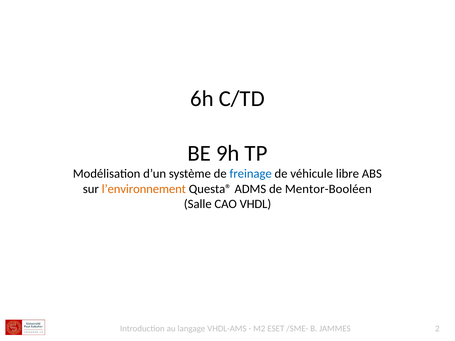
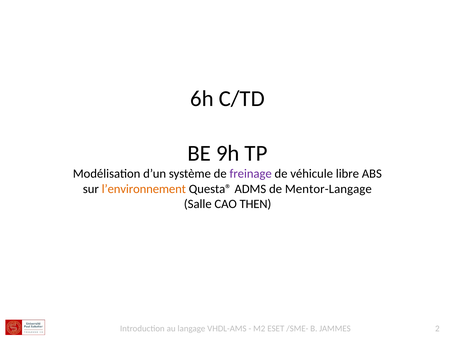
freinage colour: blue -> purple (251, 174)
Mentor-Booléen: Mentor-Booléen -> Mentor-Langage (328, 189)
VHDL: VHDL -> THEN (255, 204)
